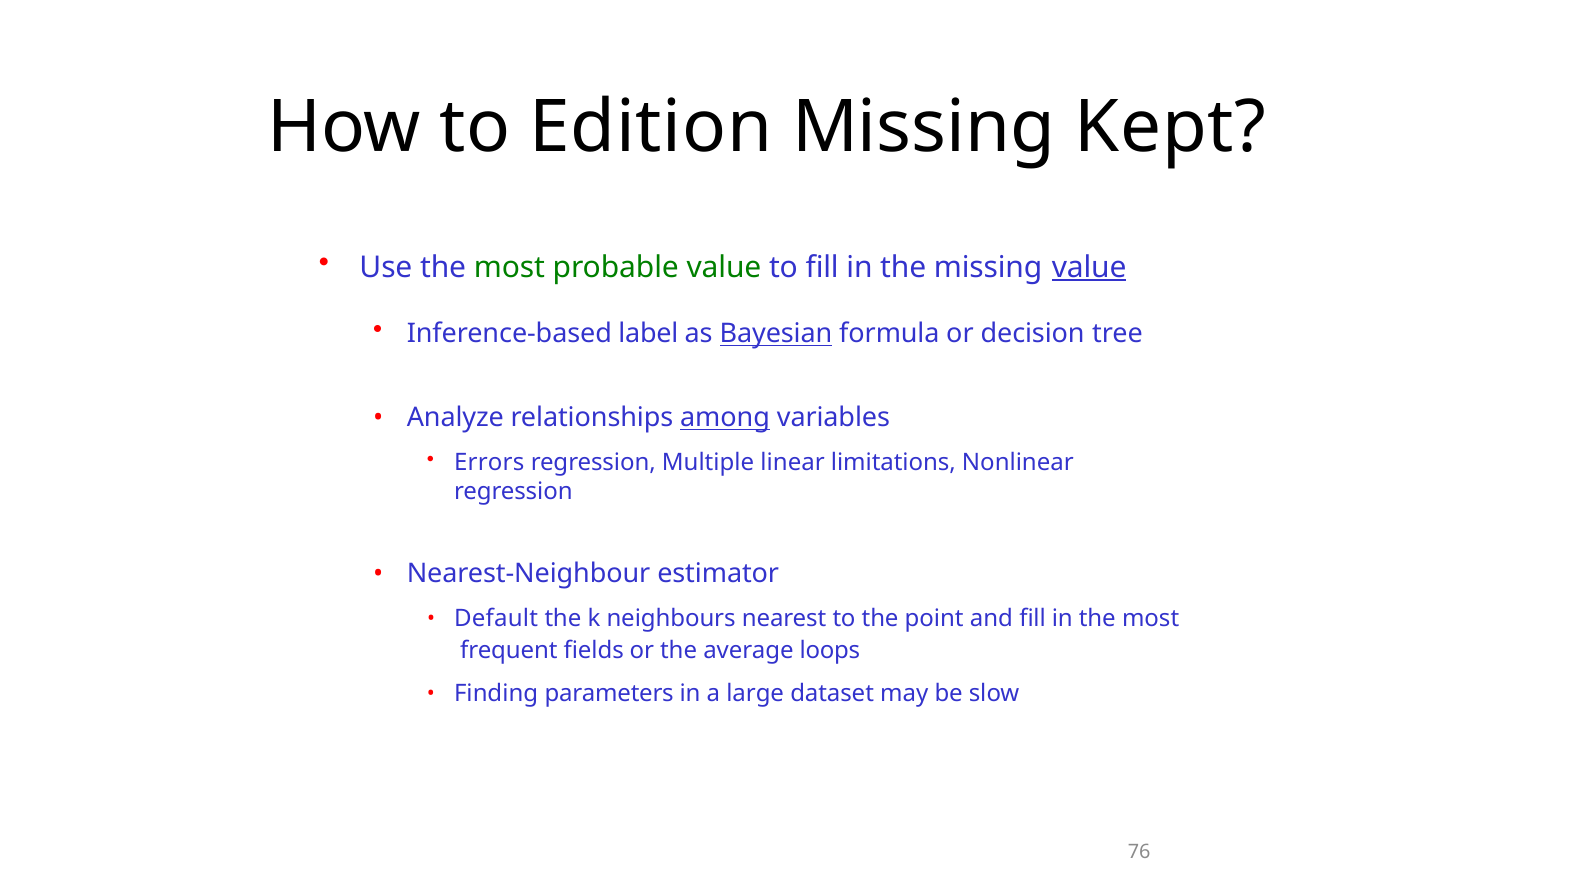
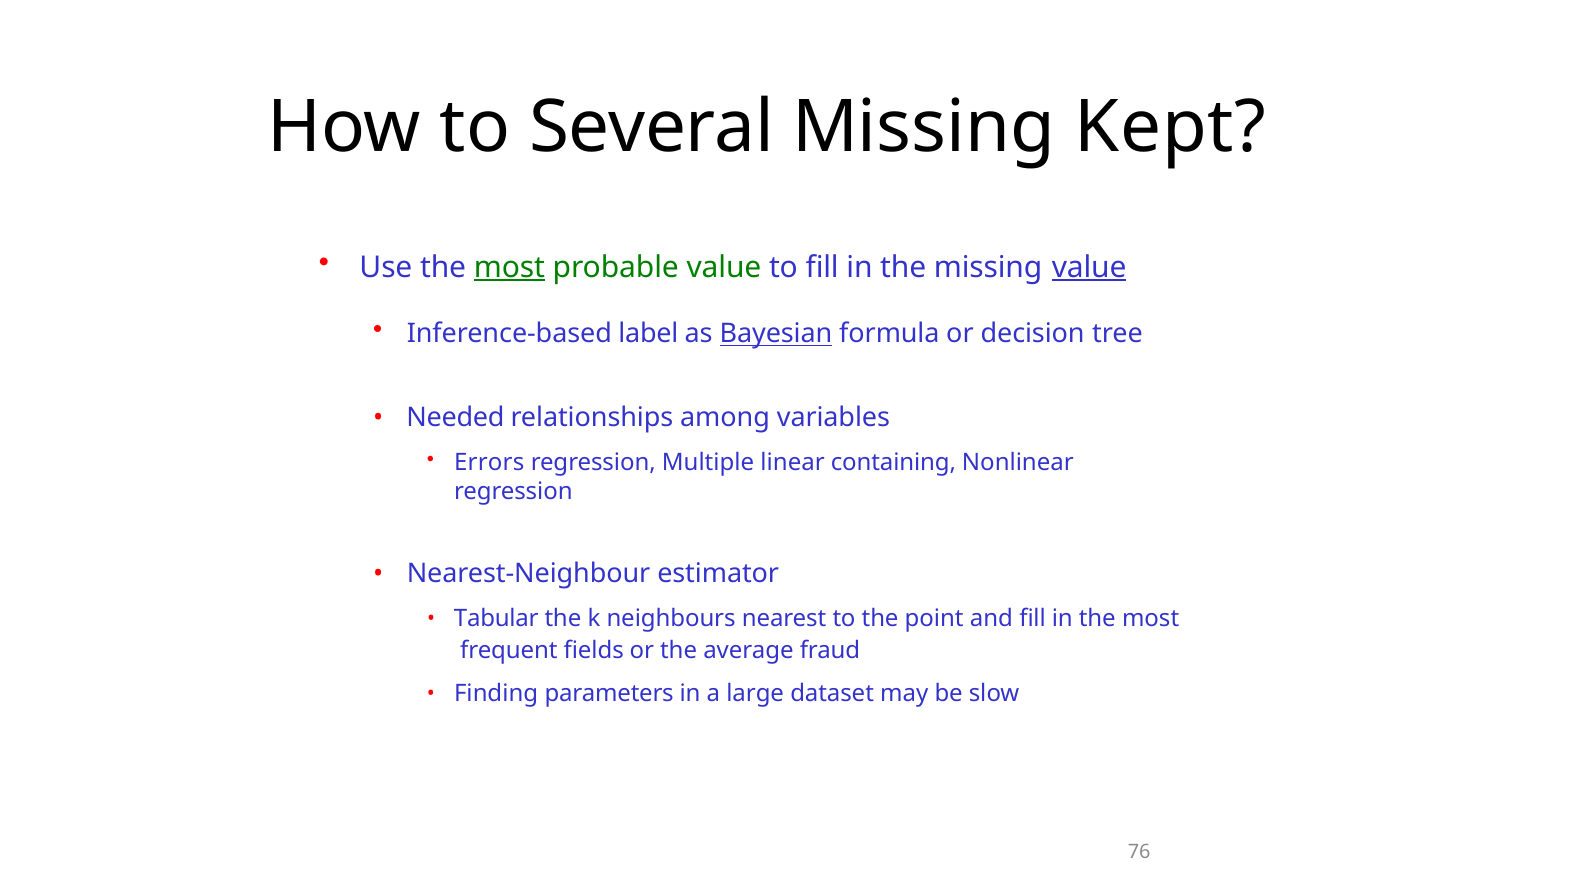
Edition: Edition -> Several (652, 127)
most underline: none -> present (509, 267)
Analyze: Analyze -> Needed (455, 418)
among underline: present -> none (725, 418)
limitations: limitations -> containing (893, 463)
Default: Default -> Tabular (496, 619)
loops: loops -> fraud (830, 651)
